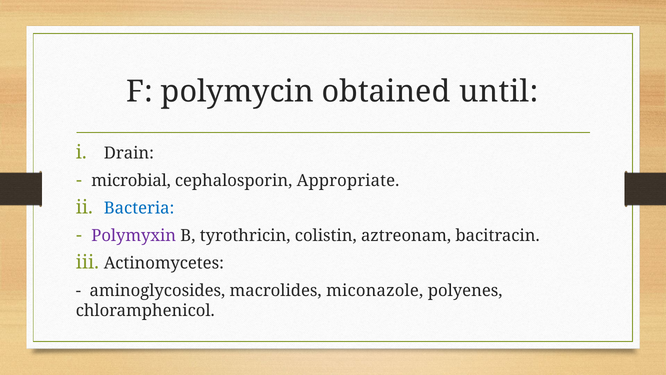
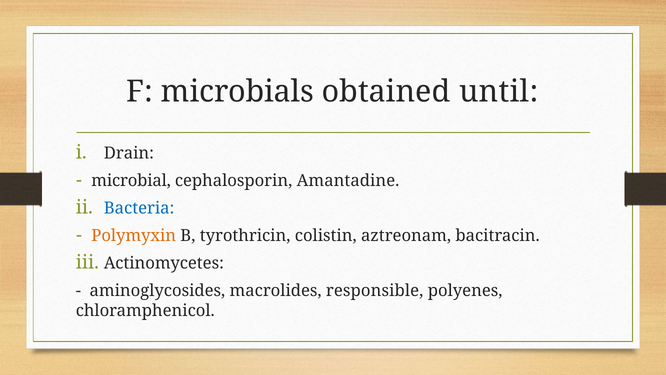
polymycin: polymycin -> microbials (237, 91)
Appropriate: Appropriate -> Amantadine (348, 181)
Polymyxin colour: purple -> orange (134, 236)
miconazole: miconazole -> responsible (375, 291)
